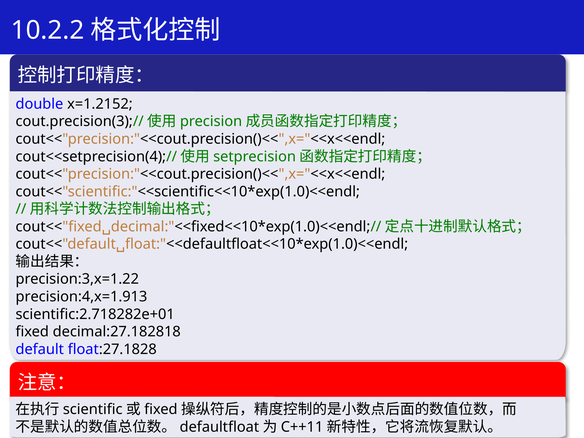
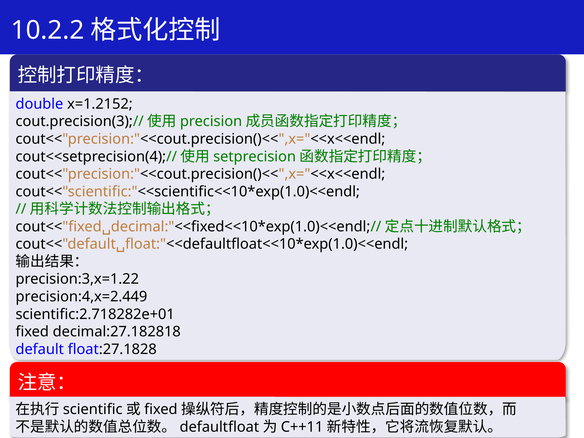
precision:4,x=1.913: precision:4,x=1.913 -> precision:4,x=2.449 (81, 297)
